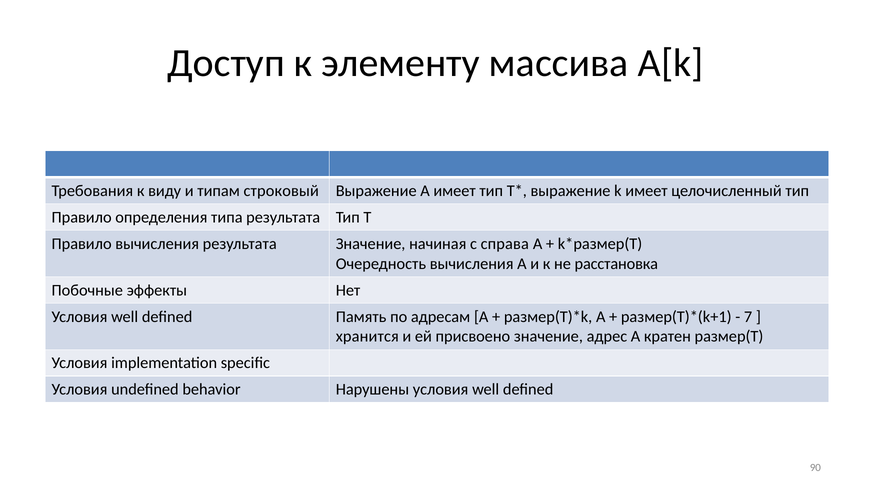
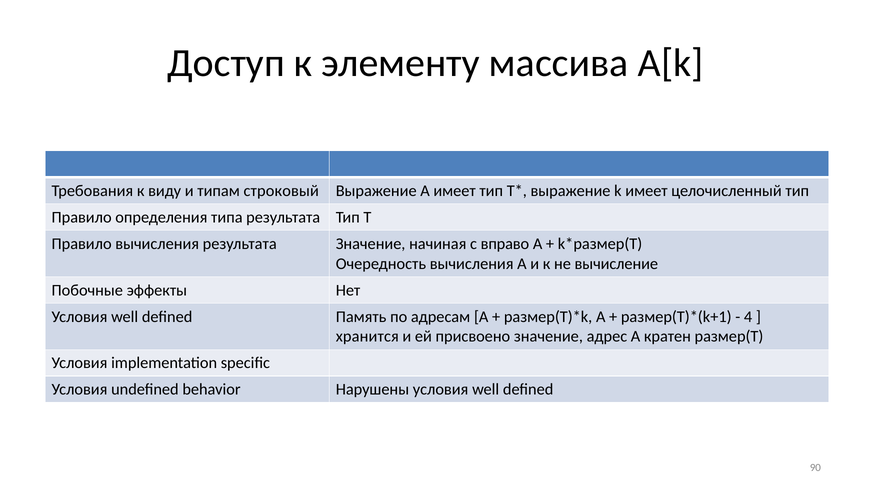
справа: справа -> вправо (505, 244)
расстановка: расстановка -> вычисление (616, 264)
7: 7 -> 4 (748, 317)
